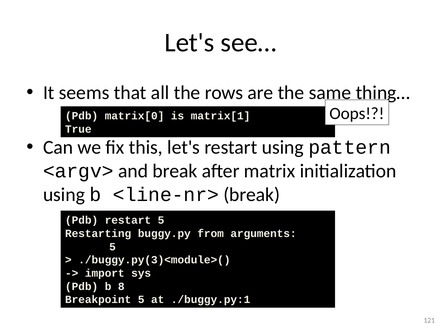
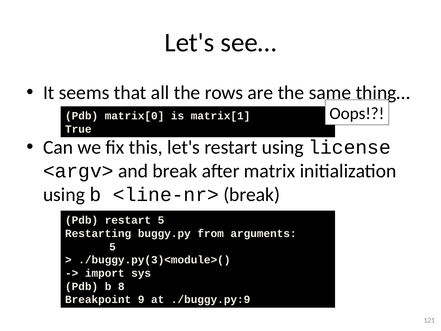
pattern: pattern -> license (350, 147)
Breakpoint 5: 5 -> 9 (141, 299)
./buggy.py:1: ./buggy.py:1 -> ./buggy.py:9 (211, 299)
